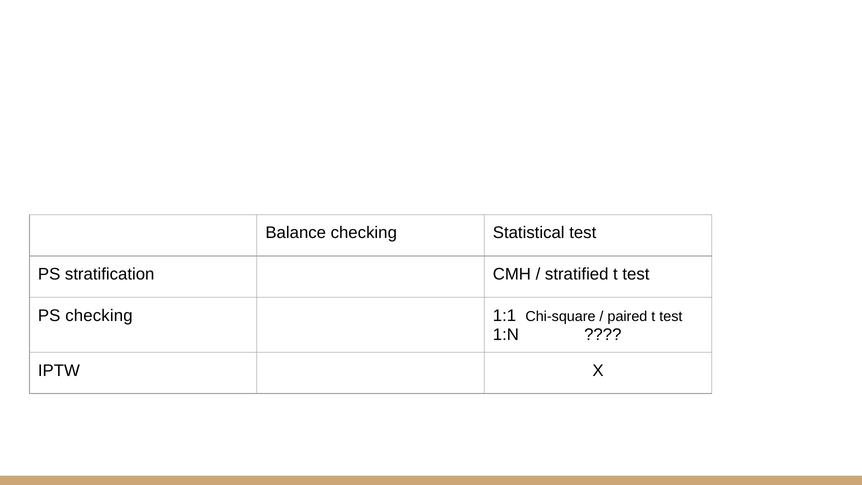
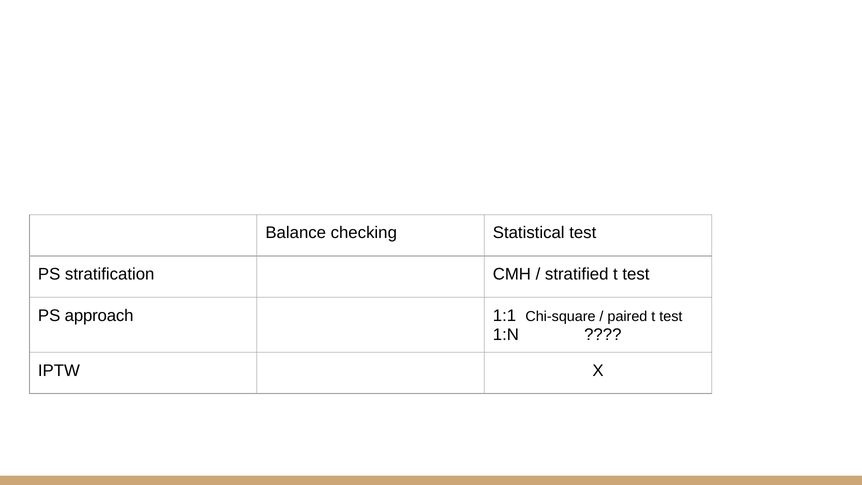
PS checking: checking -> approach (99, 316)
